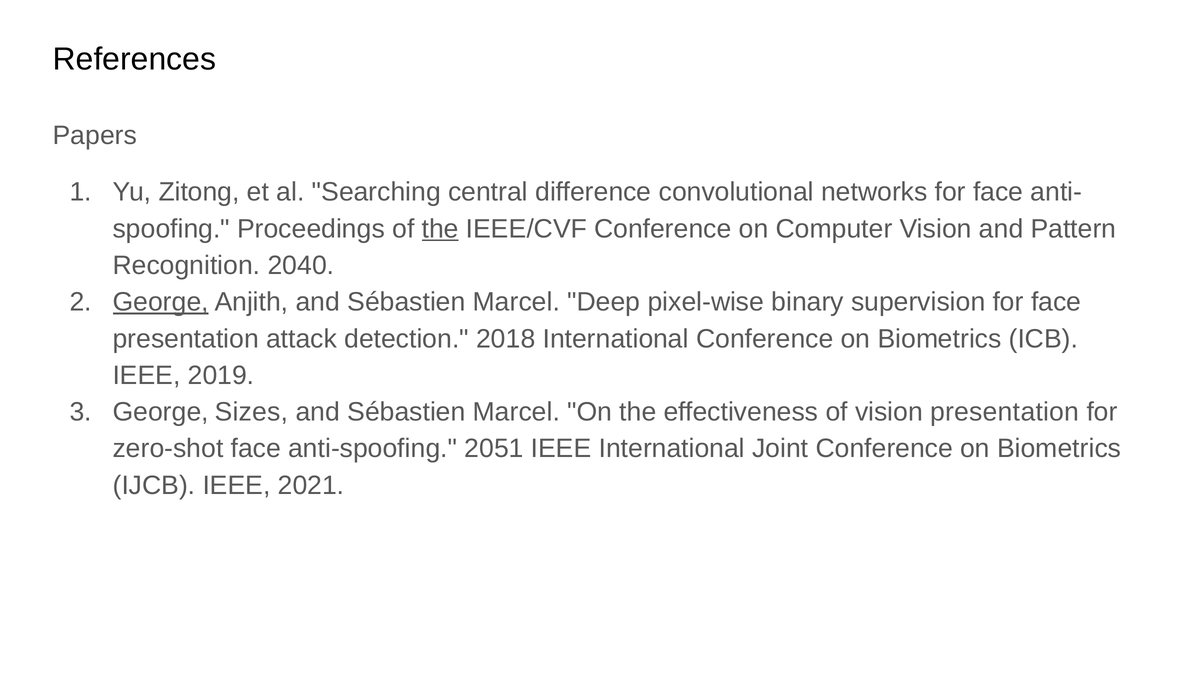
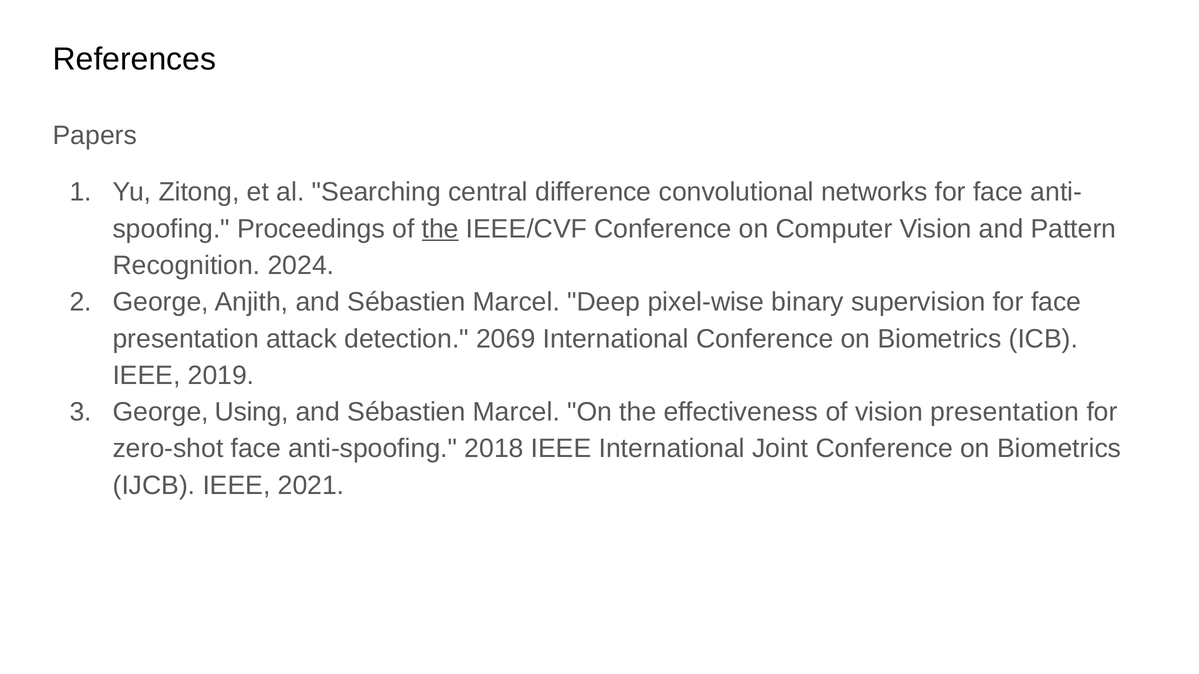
2040: 2040 -> 2024 (301, 266)
George underline: present -> none (161, 302)
2018: 2018 -> 2069 (506, 339)
Sizes: Sizes -> Using (252, 412)
2051: 2051 -> 2018 (494, 449)
